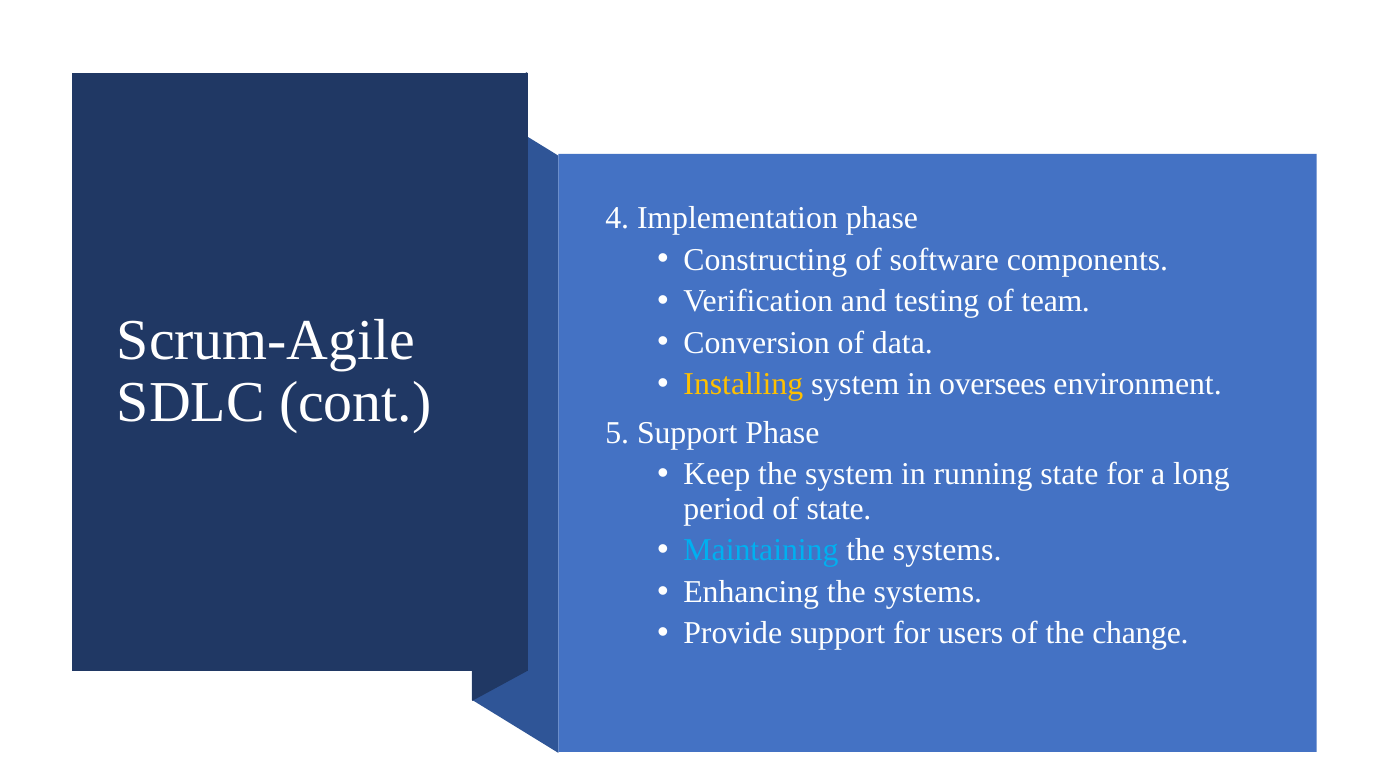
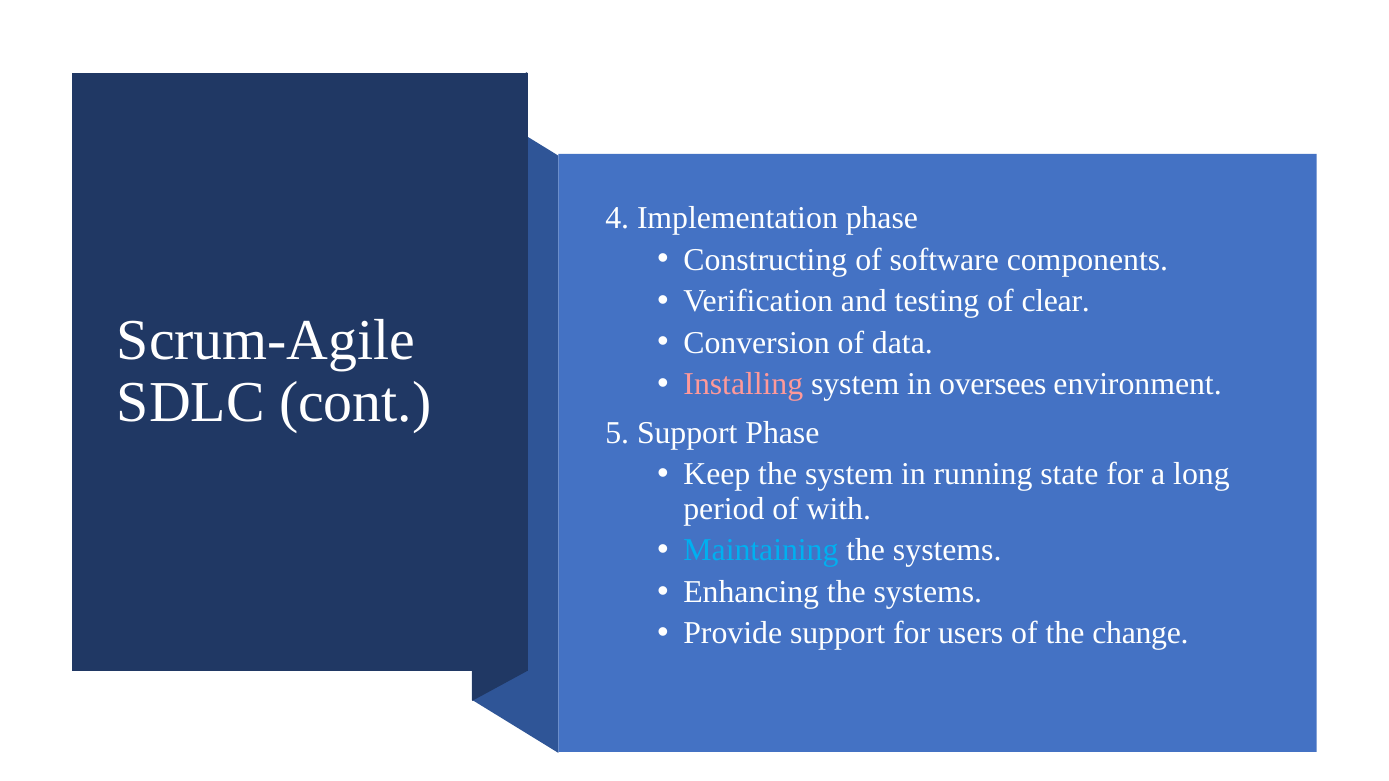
team: team -> clear (1056, 301)
Installing colour: yellow -> pink (743, 384)
of state: state -> with (839, 509)
